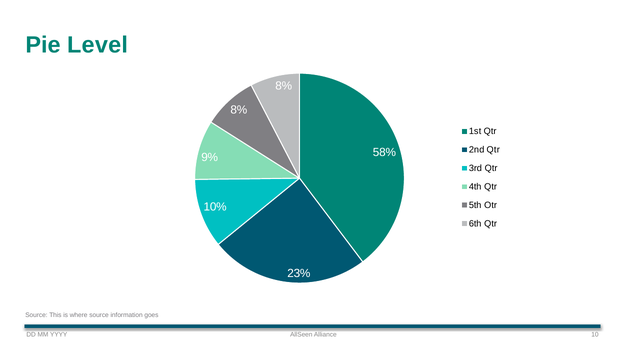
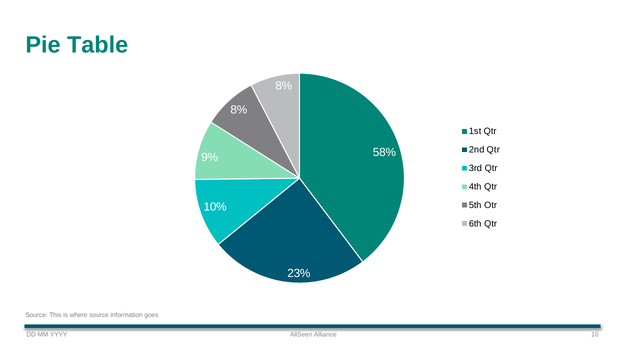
Level: Level -> Table (98, 45)
